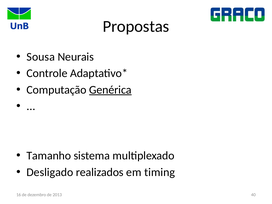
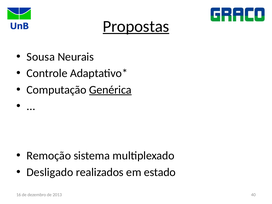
Propostas underline: none -> present (136, 26)
Tamanho: Tamanho -> Remoção (49, 156)
timing: timing -> estado (160, 172)
